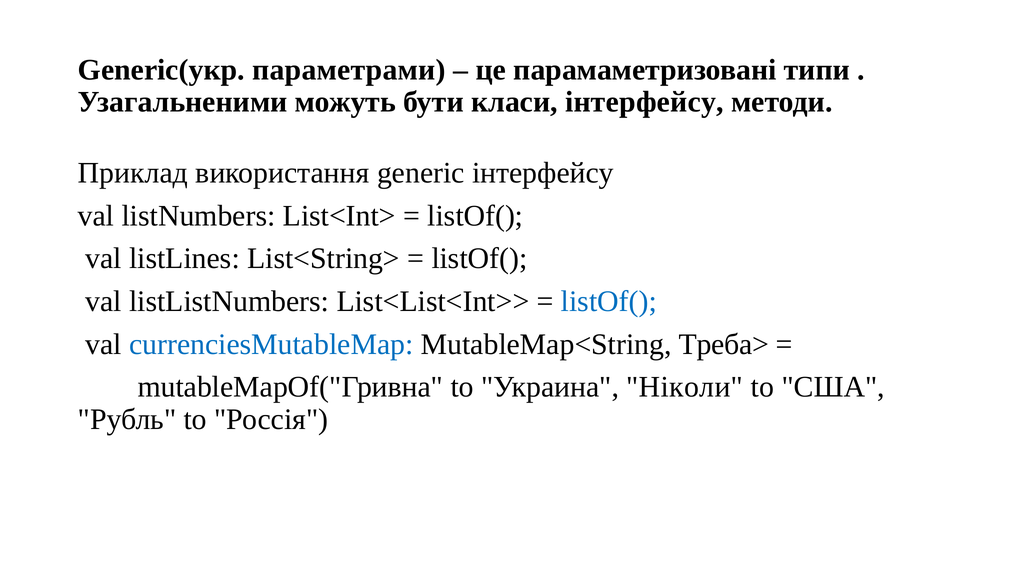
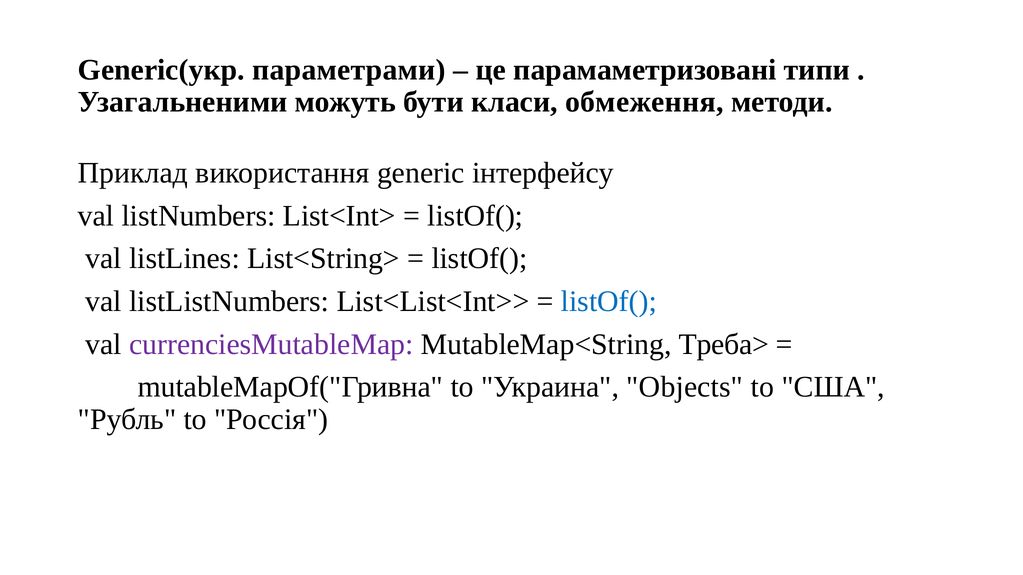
класи інтерфейсу: інтерфейсу -> обмеження (644, 102)
currenciesMutableMap colour: blue -> purple (271, 345)
Ніколи: Ніколи -> Objects (685, 387)
